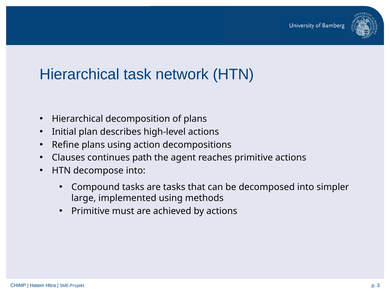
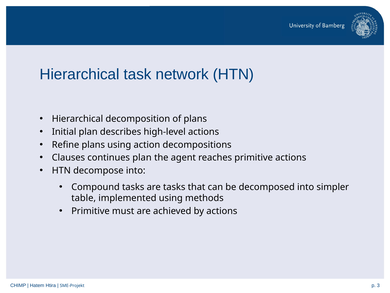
continues path: path -> plan (142, 157)
large: large -> table (84, 198)
